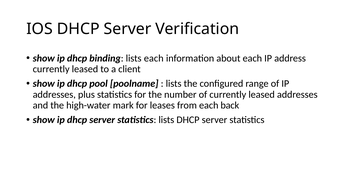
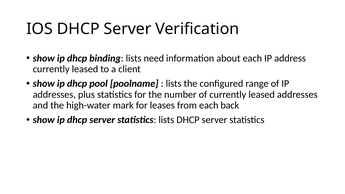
lists each: each -> need (154, 58)
